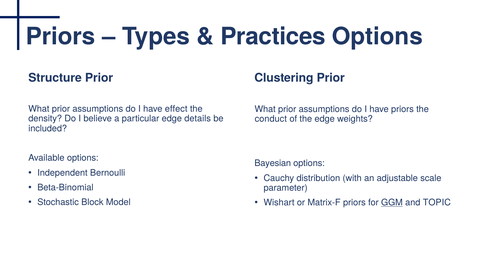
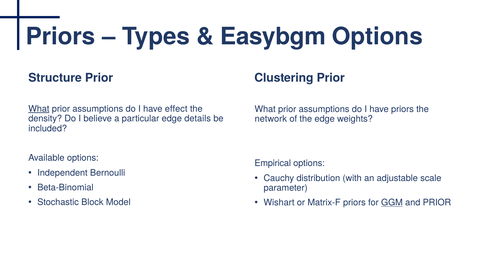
Practices: Practices -> Easybgm (273, 36)
What underline: none -> present (39, 109)
conduct: conduct -> network (271, 119)
Bayesian: Bayesian -> Empirical (273, 163)
and TOPIC: TOPIC -> PRIOR (437, 203)
